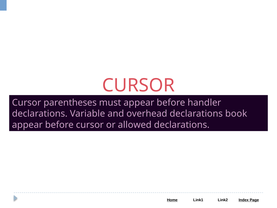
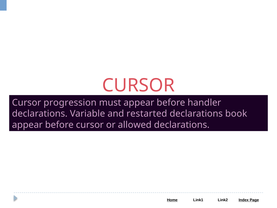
parentheses: parentheses -> progression (70, 103)
overhead: overhead -> restarted (147, 114)
